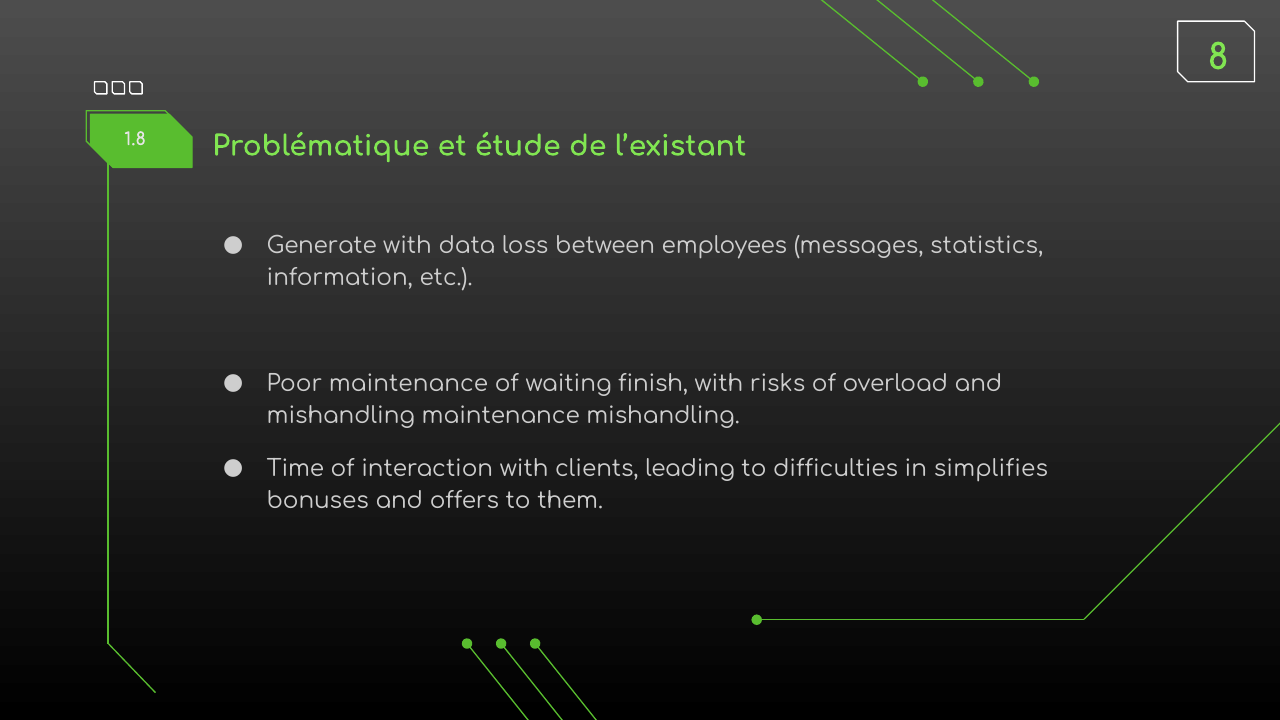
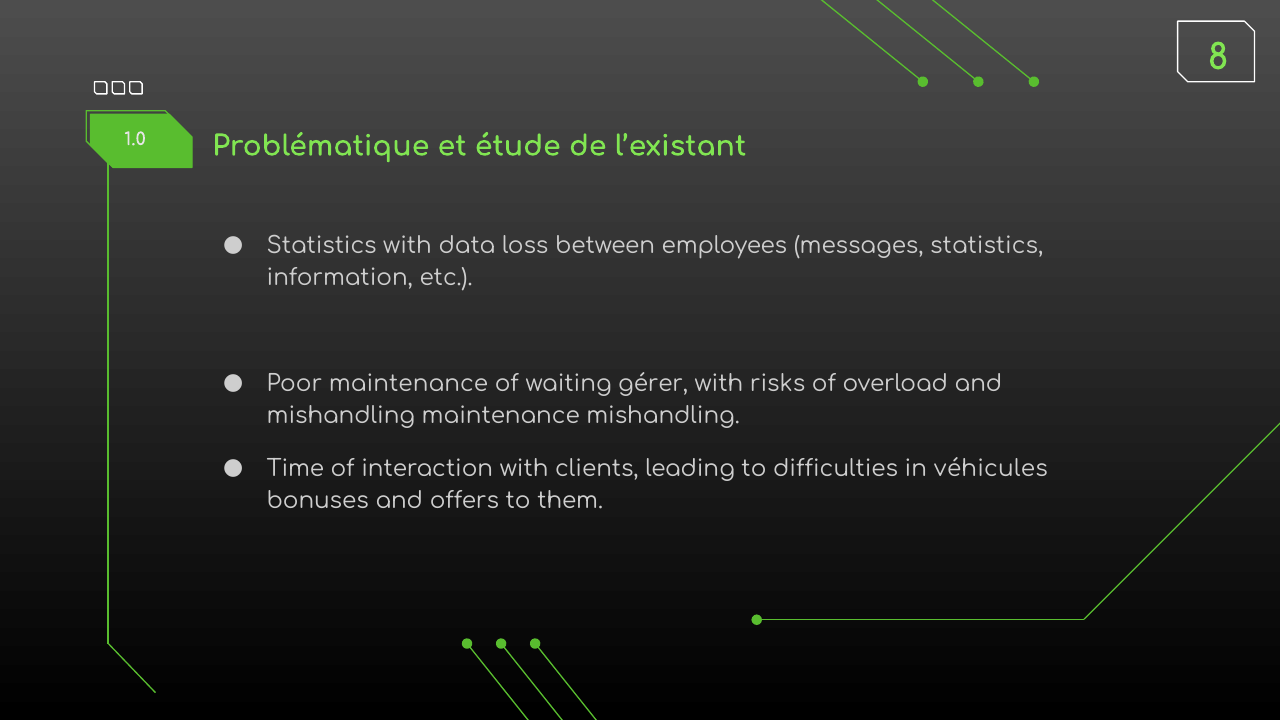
1.8: 1.8 -> 1.0 (135, 139)
Generate: Generate -> Statistics (322, 246)
finish: finish -> gérer (653, 384)
simplifies: simplifies -> véhicules (991, 469)
